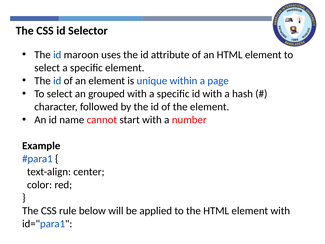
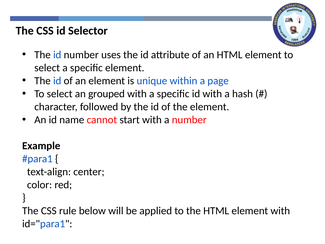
id maroon: maroon -> number (81, 55)
